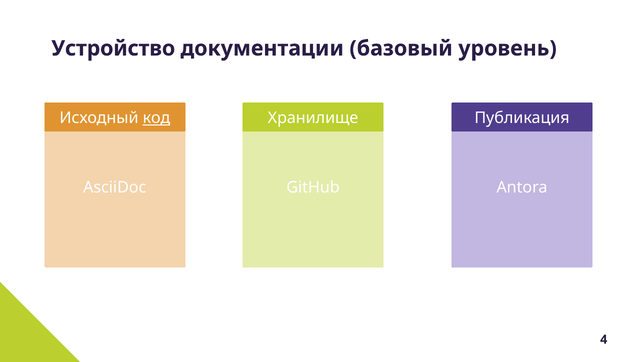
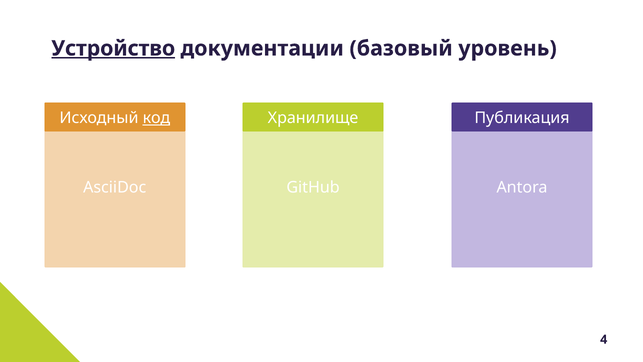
Устройство underline: none -> present (113, 48)
